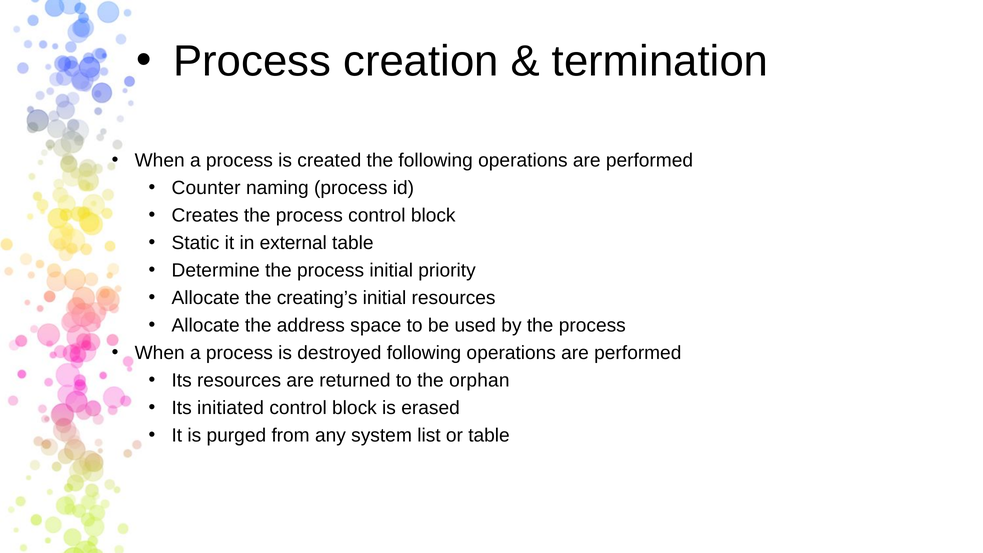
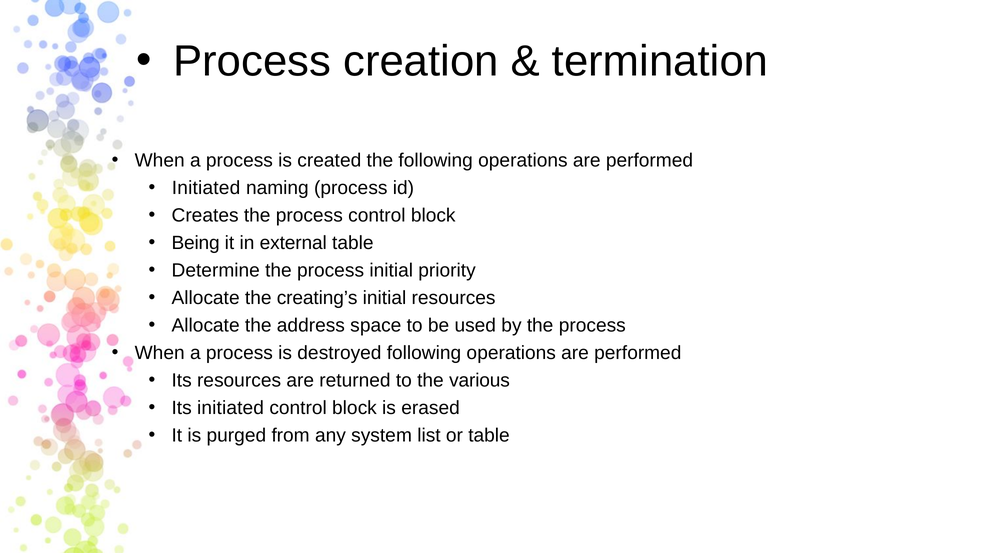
Counter: Counter -> Initiated (206, 188)
Static: Static -> Being (196, 243)
orphan: orphan -> various (480, 381)
